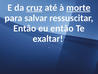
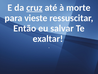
morte underline: present -> none (78, 8)
salvar: salvar -> vieste (36, 18)
eu então: então -> salvar (62, 28)
